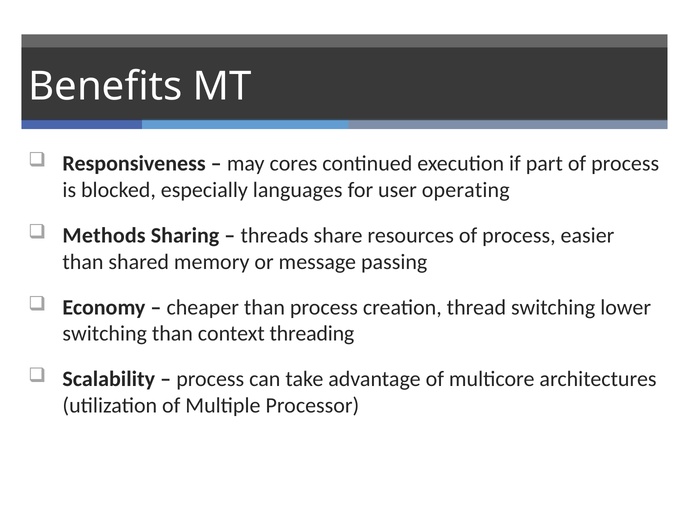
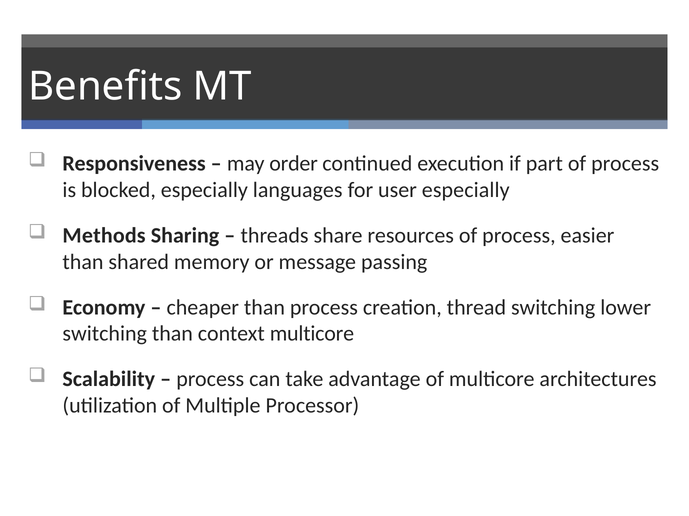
cores: cores -> order (294, 164)
user operating: operating -> especially (466, 190)
context threading: threading -> multicore (312, 334)
